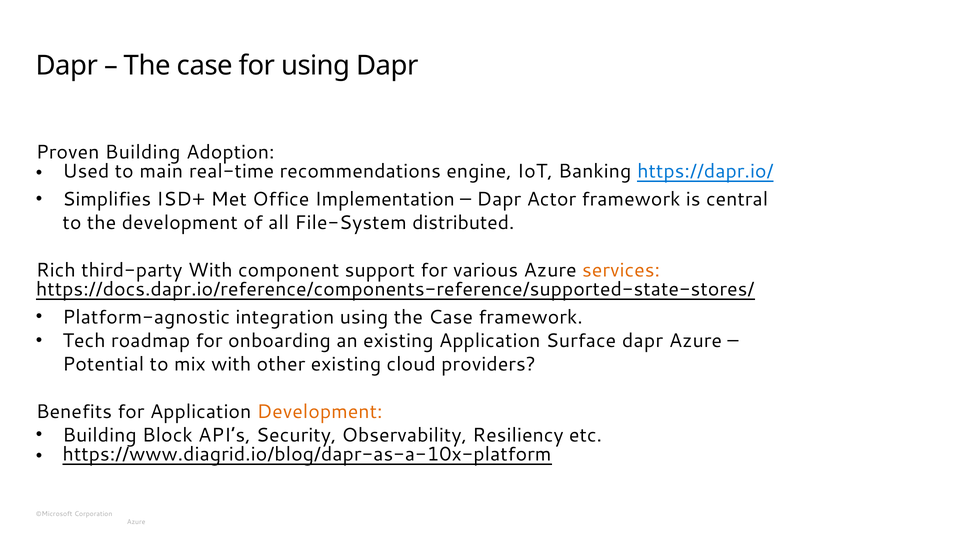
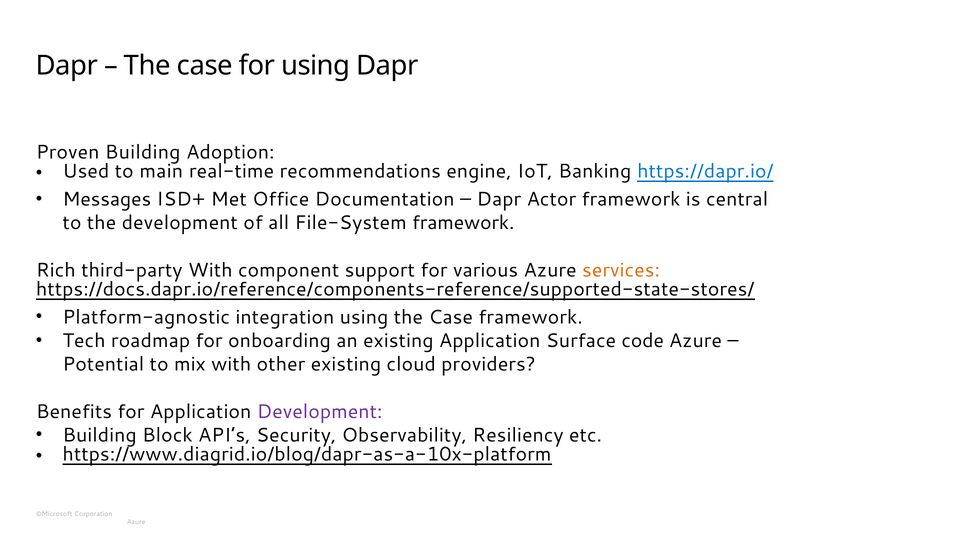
Simplifies: Simplifies -> Messages (107, 199)
Implementation: Implementation -> Documentation (385, 199)
File-System distributed: distributed -> framework (463, 223)
Surface dapr: dapr -> code (643, 340)
Development colour: orange -> purple (320, 411)
